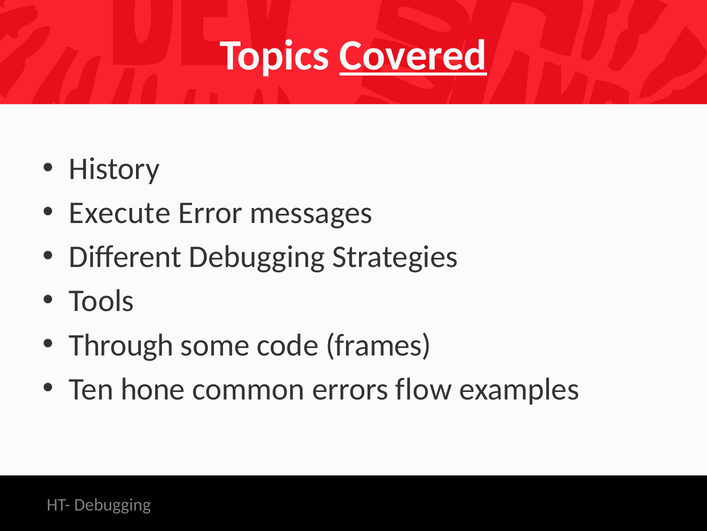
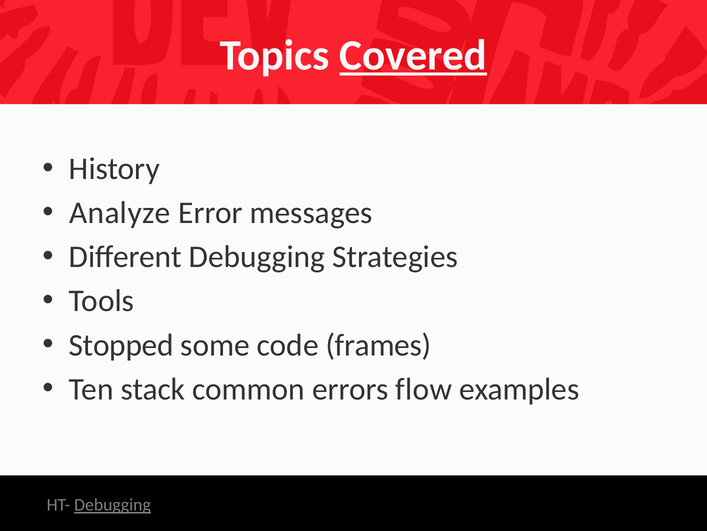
Execute: Execute -> Analyze (120, 213)
Through: Through -> Stopped (121, 345)
hone: hone -> stack (153, 389)
Debugging underline: none -> present (113, 504)
